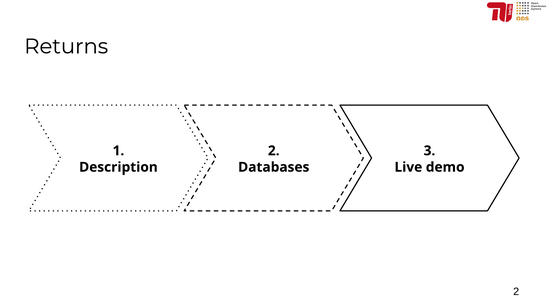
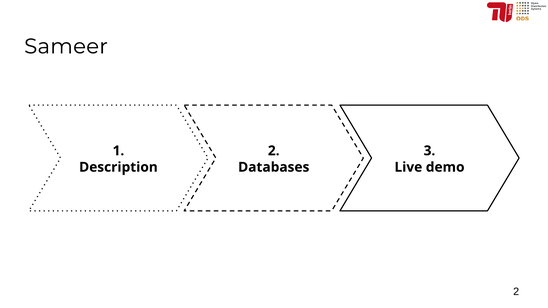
Returns: Returns -> Sameer (66, 46)
